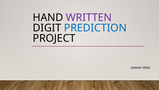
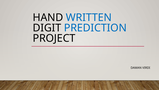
WRITTEN colour: purple -> blue (89, 17)
